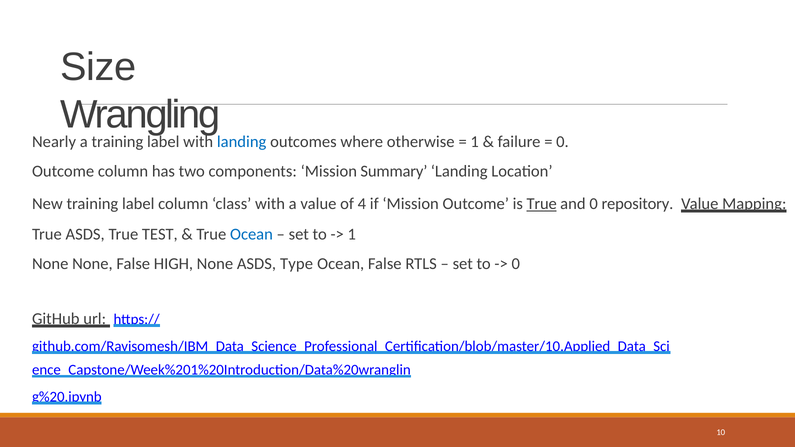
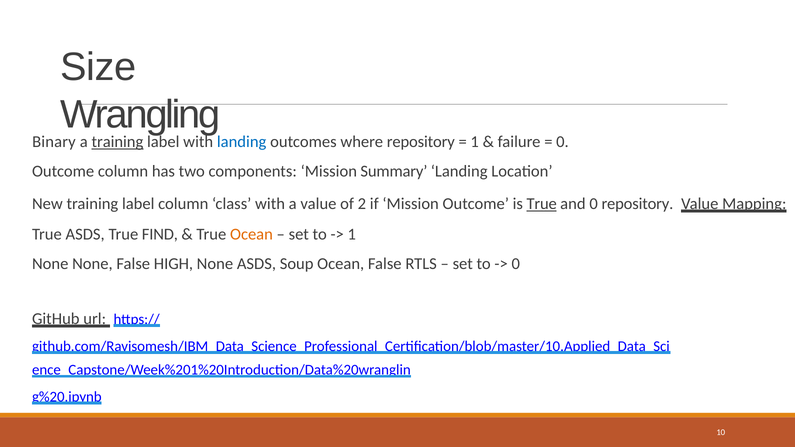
Nearly: Nearly -> Binary (54, 142)
training underline: none -> present (117, 142)
where otherwise: otherwise -> repository (421, 142)
4: 4 -> 2 (362, 204)
TEST: TEST -> FIND (160, 234)
Ocean colour: blue -> orange (251, 234)
Type: Type -> Soup (297, 264)
